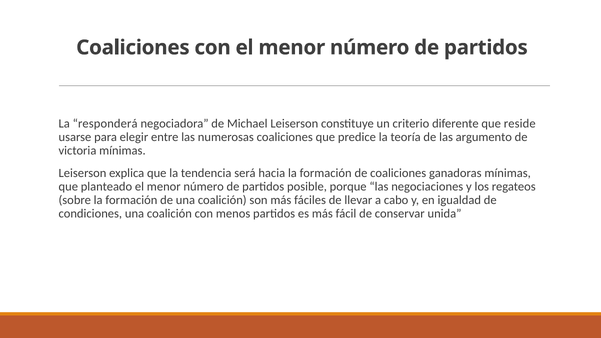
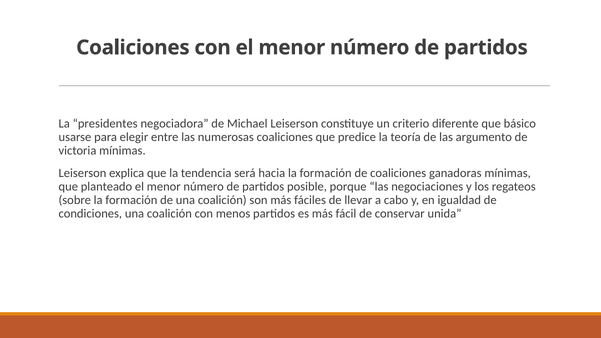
responderá: responderá -> presidentes (105, 124)
reside: reside -> básico (520, 124)
